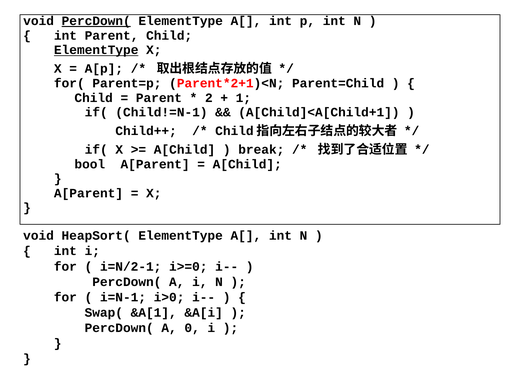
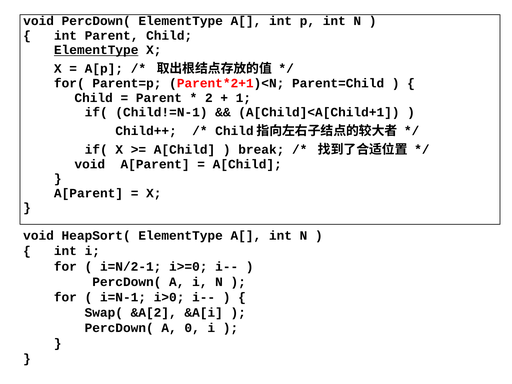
PercDown( underline: present -> none (96, 21)
bool: bool -> void (90, 164)
&A[1: &A[1 -> &A[2 (154, 313)
